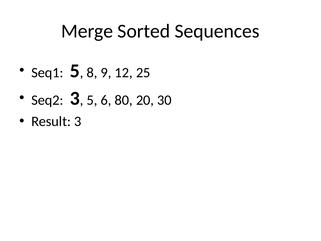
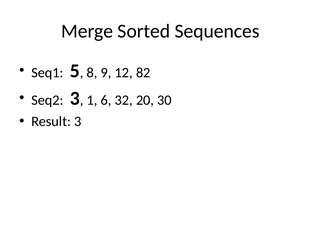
25: 25 -> 82 (143, 73)
5: 5 -> 1 (92, 100)
80: 80 -> 32 (124, 100)
